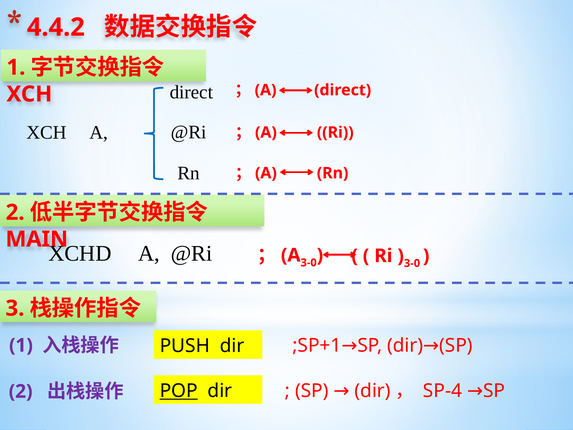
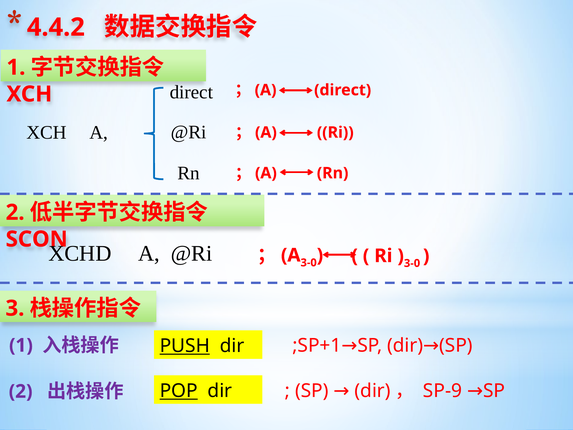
MAIN: MAIN -> SCON (37, 239)
PUSH underline: none -> present (185, 346)
SP-4: SP-4 -> SP-9 (443, 391)
